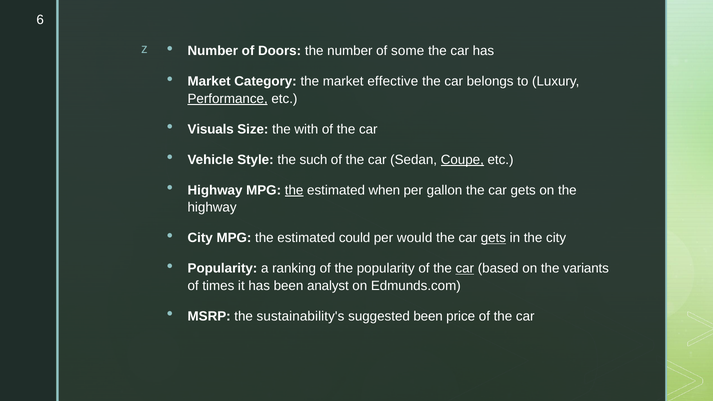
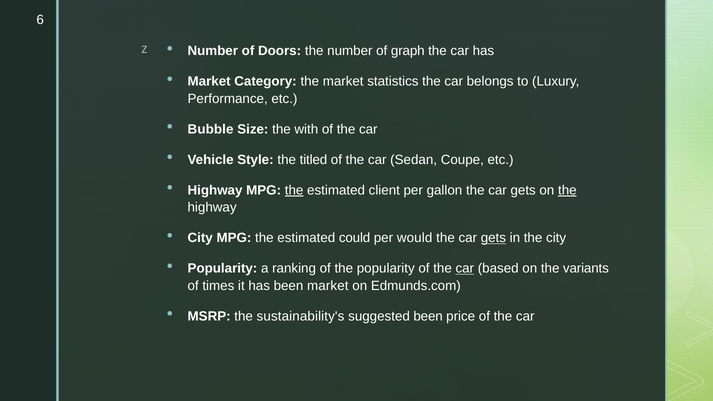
some: some -> graph (408, 51)
effective: effective -> statistics (393, 82)
Performance underline: present -> none (228, 99)
Visuals: Visuals -> Bubble (211, 129)
such: such -> titled (313, 160)
Coupe underline: present -> none (462, 160)
when: when -> client (384, 190)
the underline: none -> present (567, 190)
been analyst: analyst -> market (328, 286)
